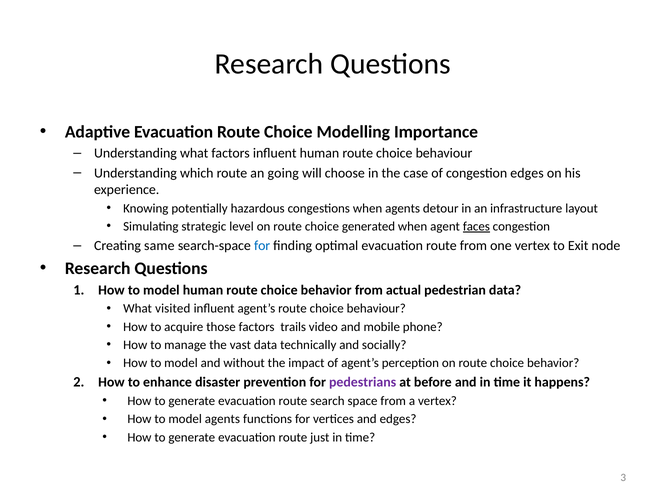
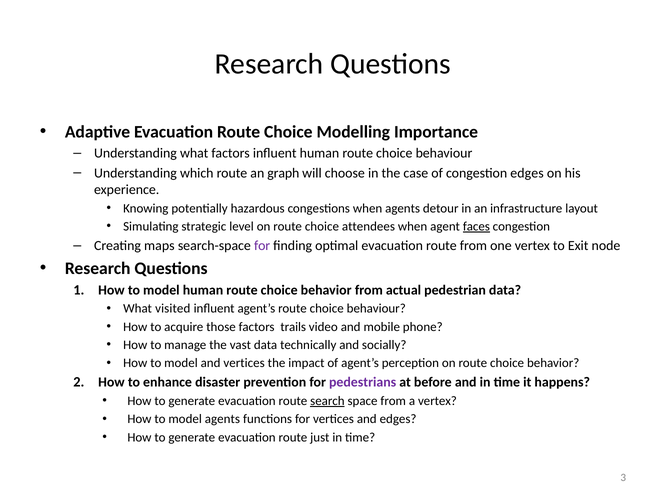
going: going -> graph (283, 173)
generated: generated -> attendees (368, 226)
same: same -> maps (159, 245)
for colour: blue -> purple (262, 245)
and without: without -> vertices (244, 363)
search underline: none -> present (327, 401)
